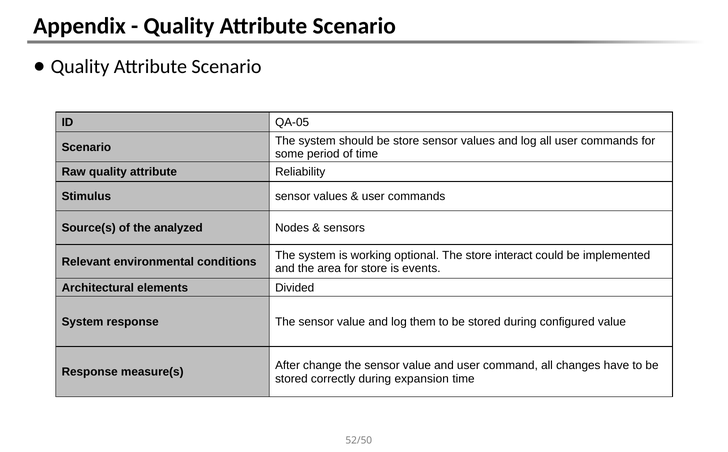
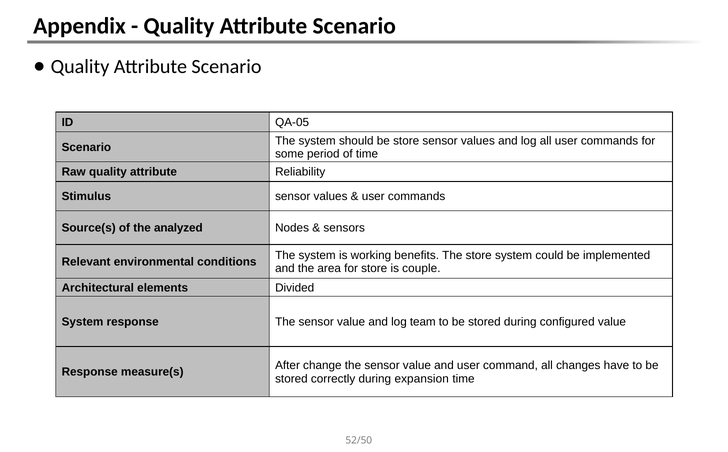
optional: optional -> benefits (417, 255)
store interact: interact -> system (514, 255)
events: events -> couple (421, 268)
them: them -> team (423, 322)
